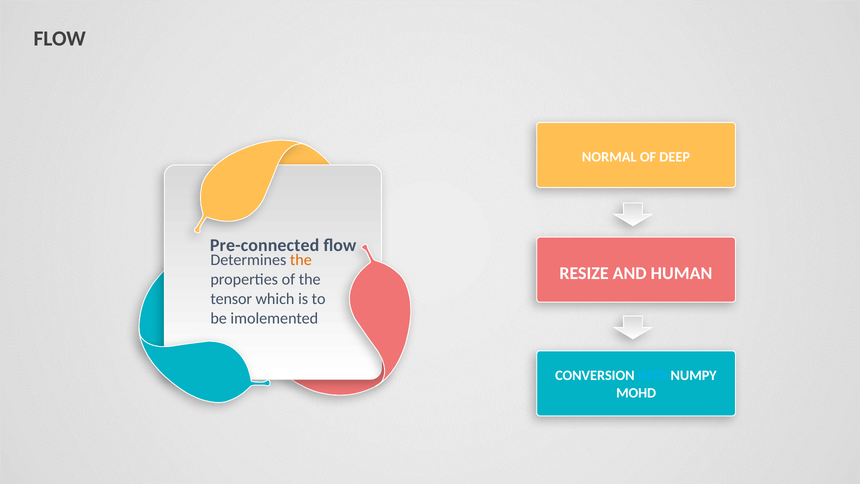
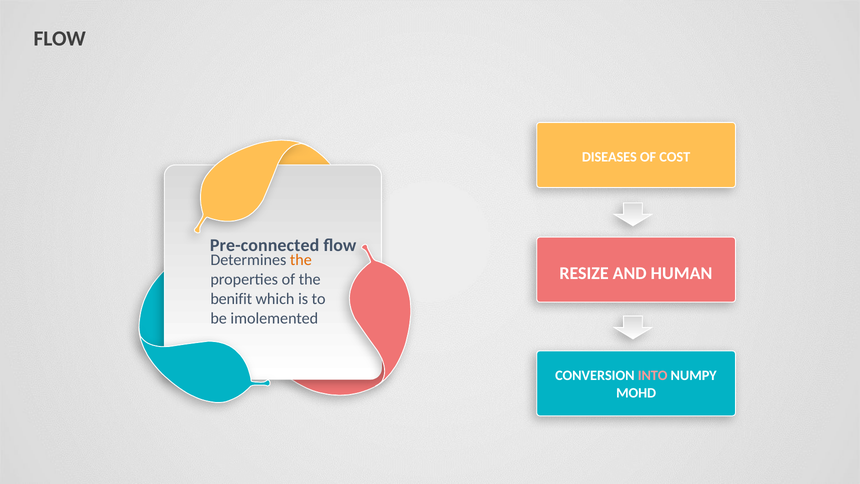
NORMAL: NORMAL -> DISEASES (609, 157)
DEEP: DEEP -> COST (675, 157)
tensor: tensor -> benifit (231, 299)
INTO colour: light blue -> pink (653, 375)
